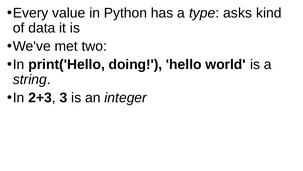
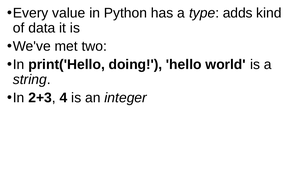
asks: asks -> adds (238, 13)
3: 3 -> 4 (63, 97)
